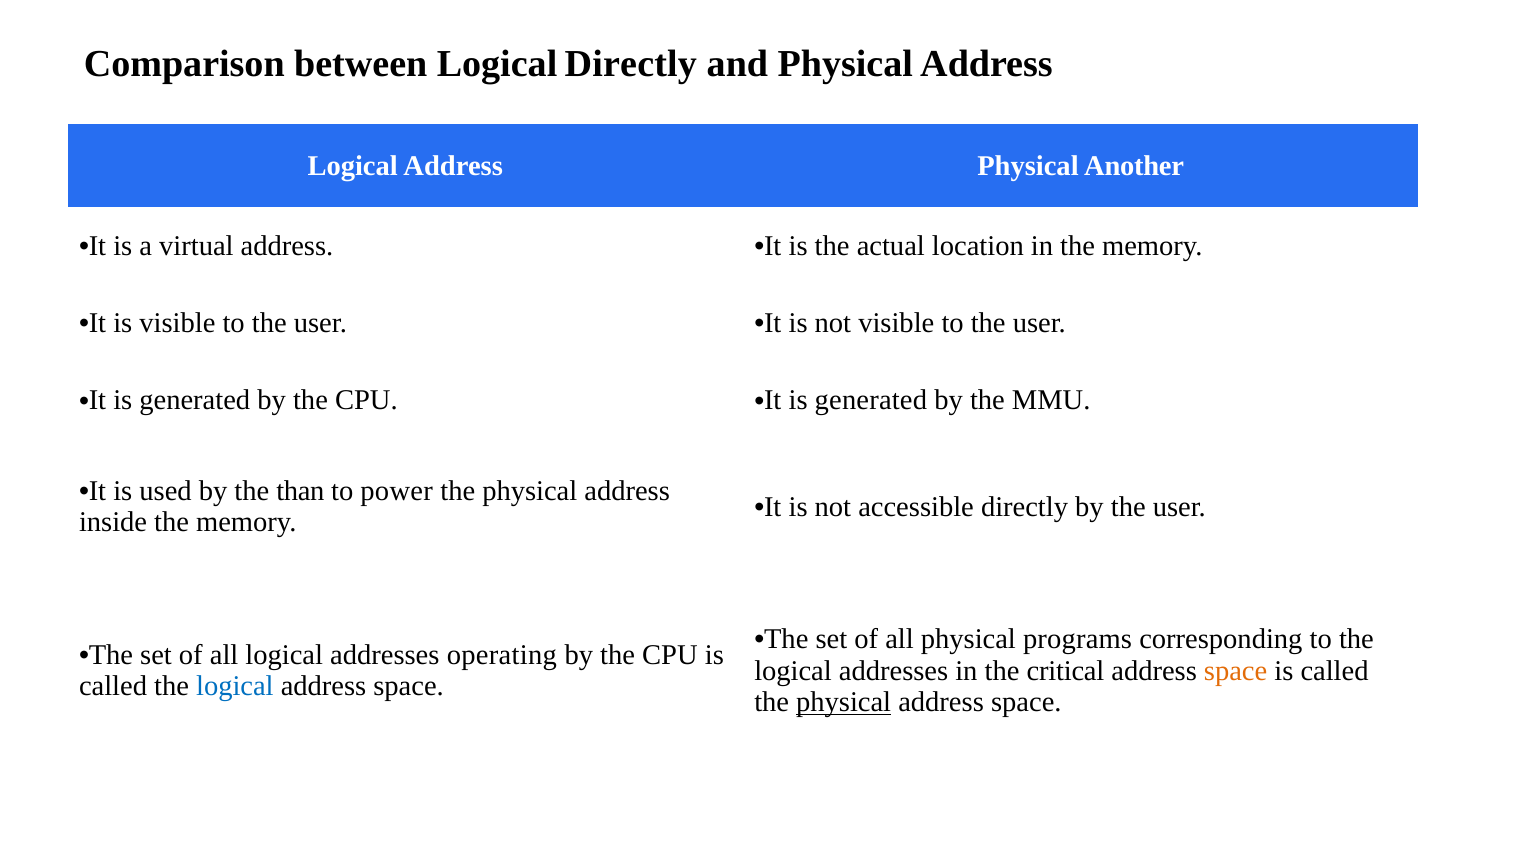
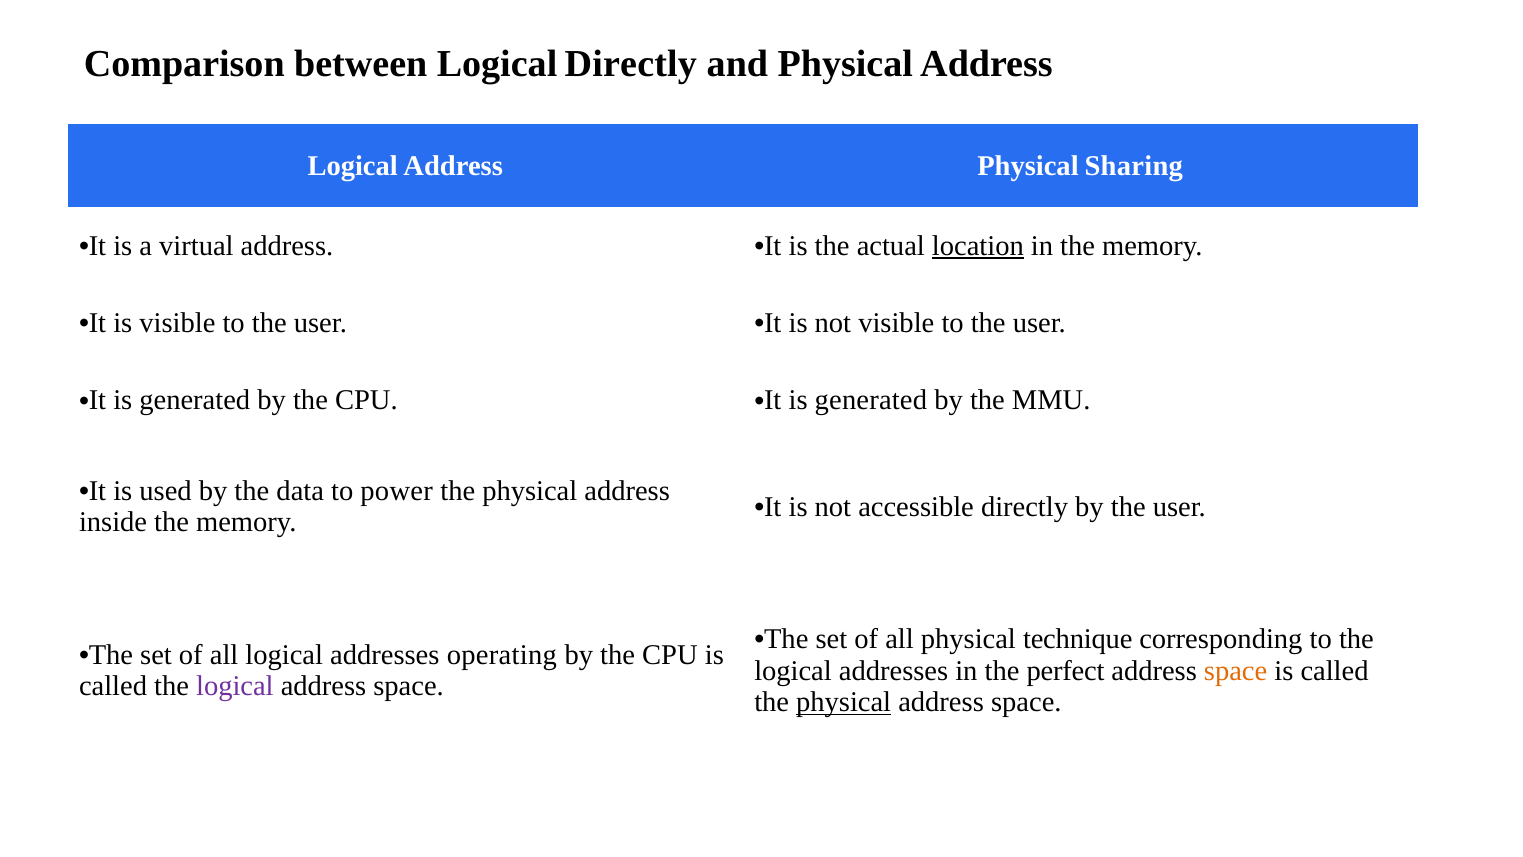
Another: Another -> Sharing (1134, 166)
location underline: none -> present (978, 246)
than: than -> data (300, 491)
programs: programs -> technique (1078, 639)
critical: critical -> perfect (1065, 670)
logical colour: blue -> purple (235, 686)
